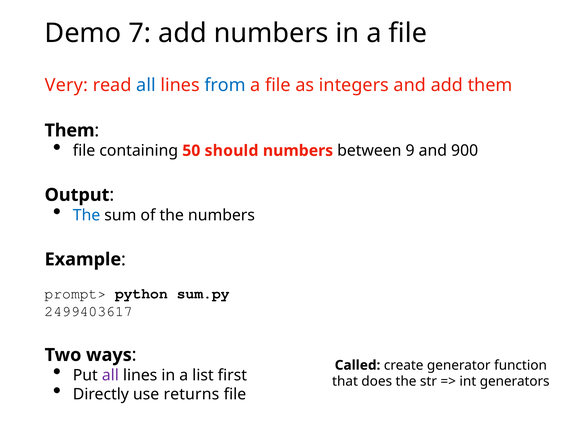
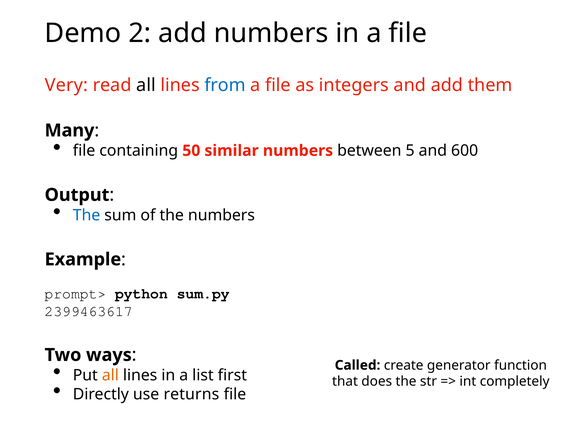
7: 7 -> 2 (140, 33)
all colour: blue -> black (146, 85)
Them: Them -> Many (69, 130)
should: should -> similar (232, 151)
9: 9 -> 5 (410, 151)
900: 900 -> 600 (465, 151)
2499403617: 2499403617 -> 2399463617 (89, 311)
all colour: purple -> orange (110, 375)
generators: generators -> completely (515, 381)
